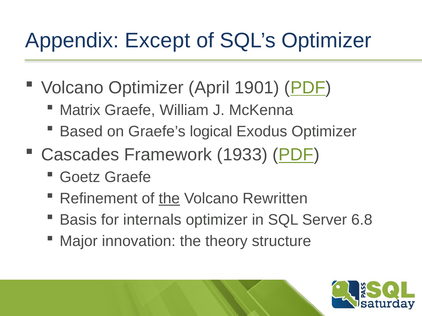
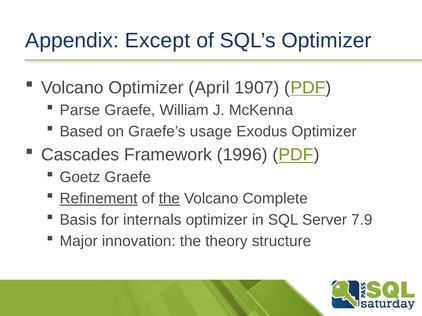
1901: 1901 -> 1907 (257, 88)
Matrix: Matrix -> Parse (80, 110)
logical: logical -> usage (211, 132)
1933: 1933 -> 1996 (242, 155)
Refinement underline: none -> present (99, 199)
Rewritten: Rewritten -> Complete (275, 199)
6.8: 6.8 -> 7.9 (362, 220)
